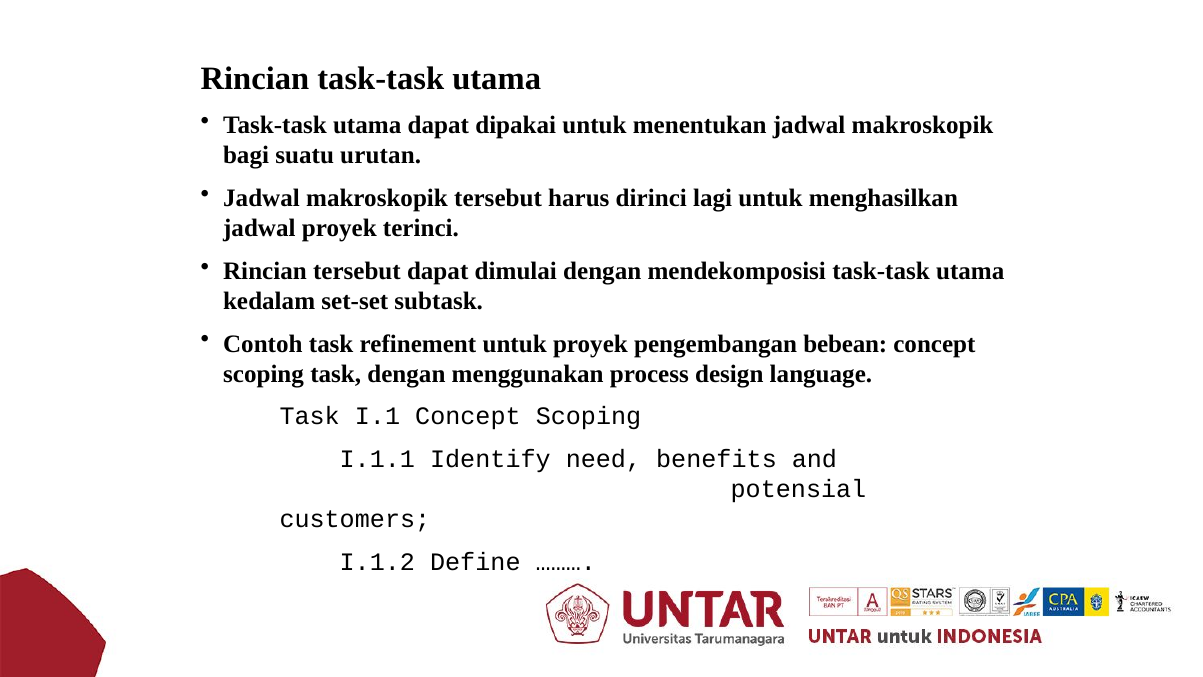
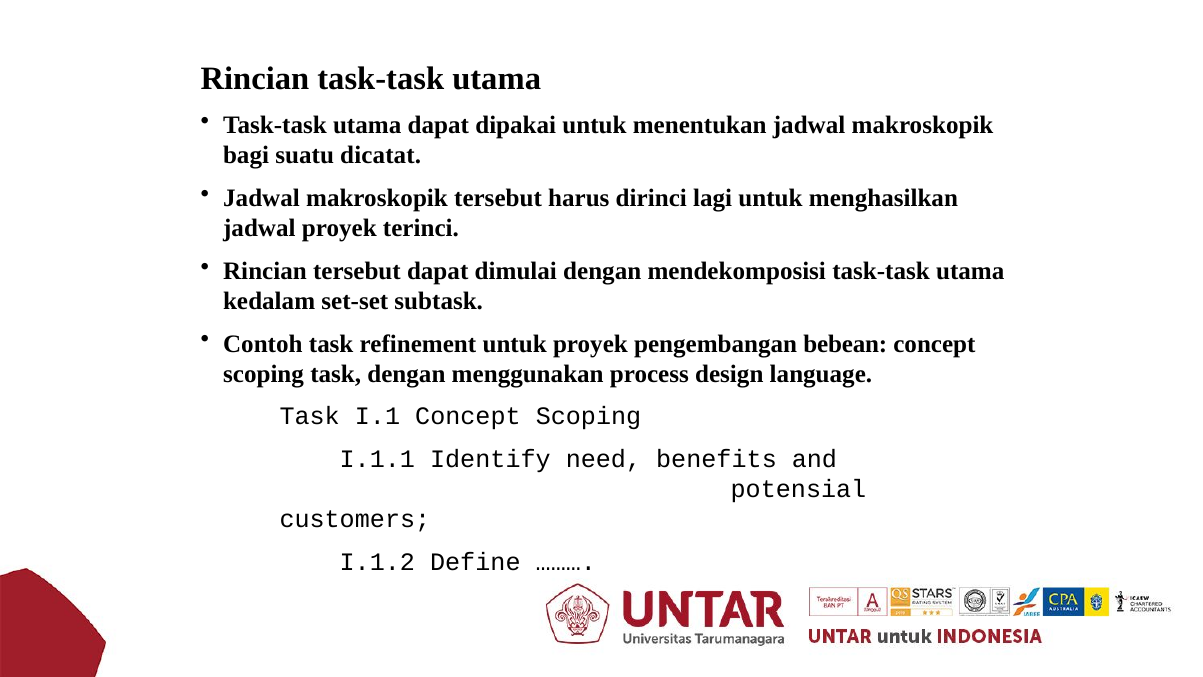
urutan: urutan -> dicatat (381, 156)
